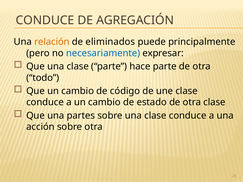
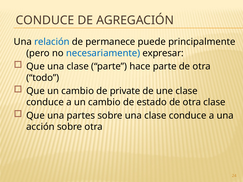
relación colour: orange -> blue (52, 42)
eliminados: eliminados -> permanece (110, 42)
código: código -> private (125, 91)
